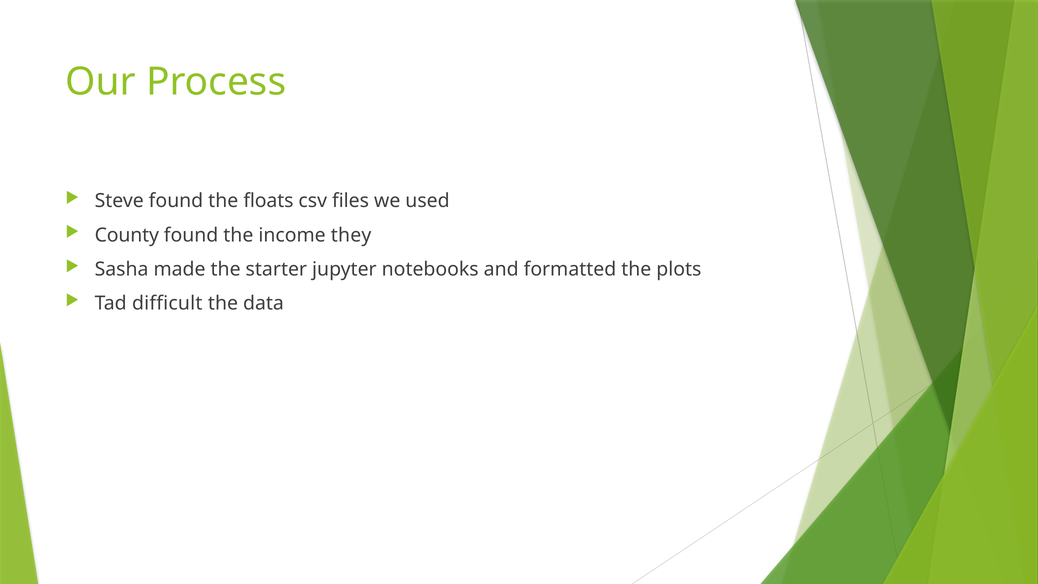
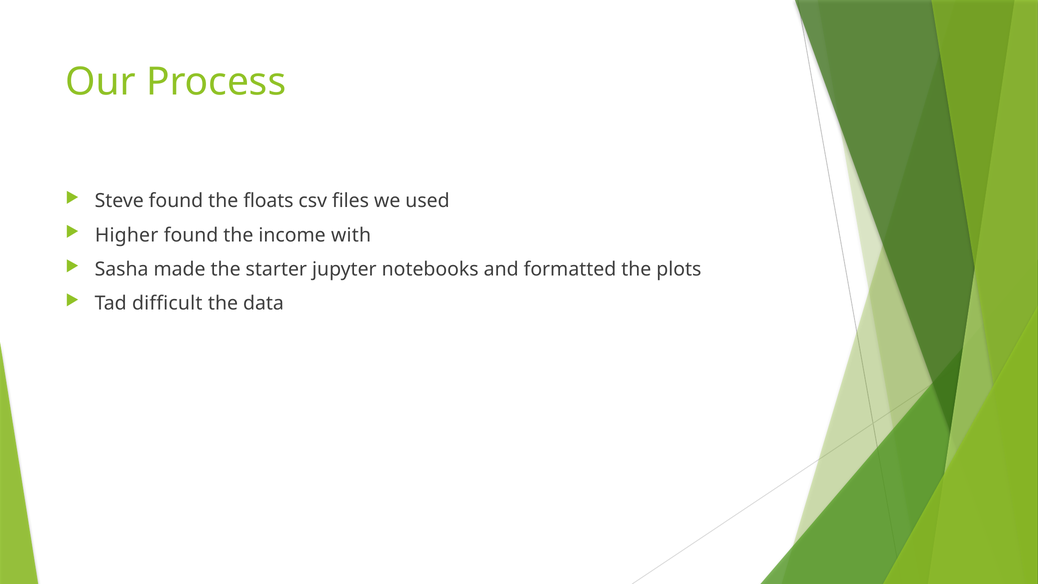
County: County -> Higher (127, 235)
they: they -> with (351, 235)
